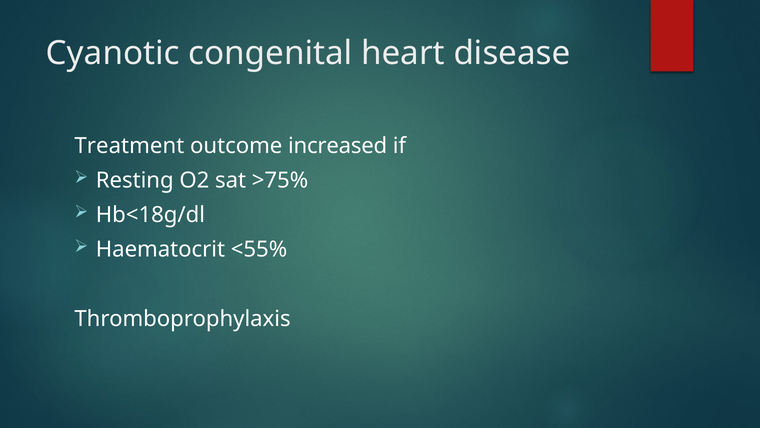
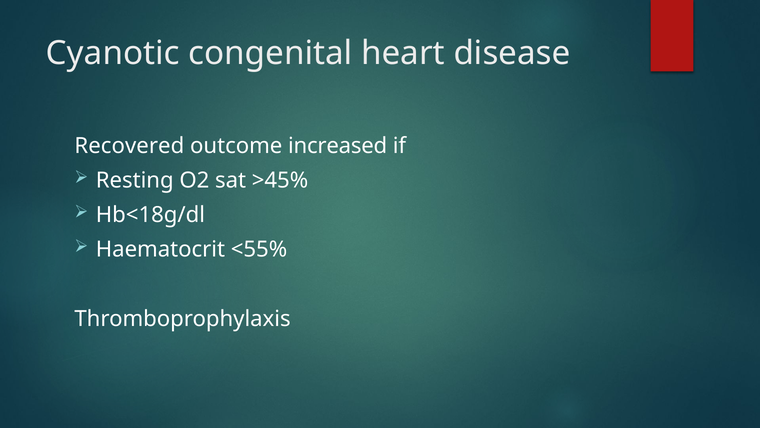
Treatment: Treatment -> Recovered (129, 146)
>75%: >75% -> >45% (280, 180)
